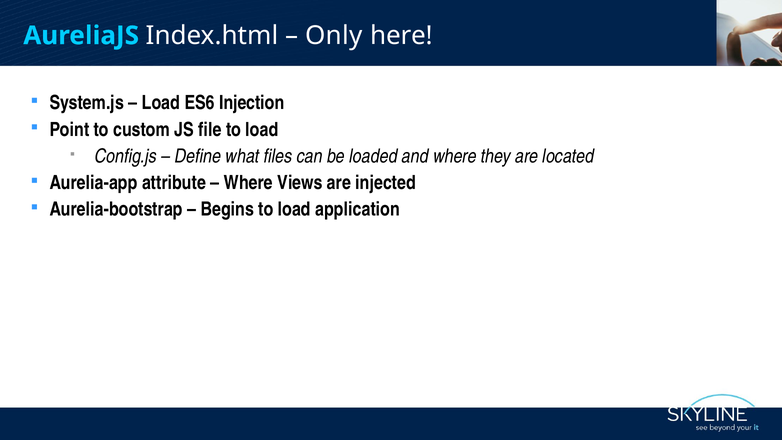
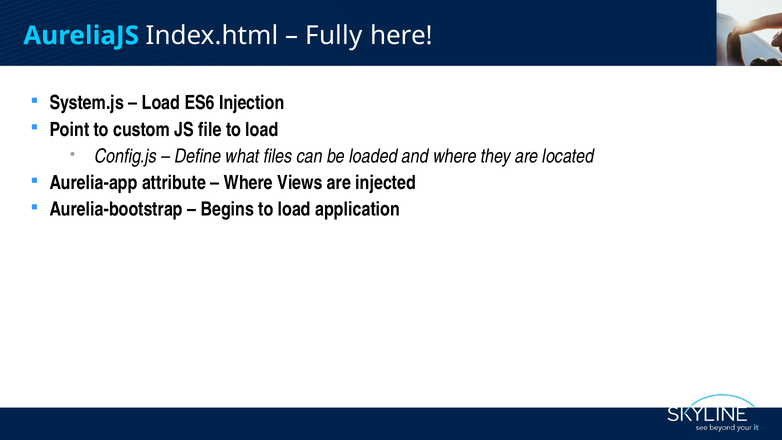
Only: Only -> Fully (334, 36)
